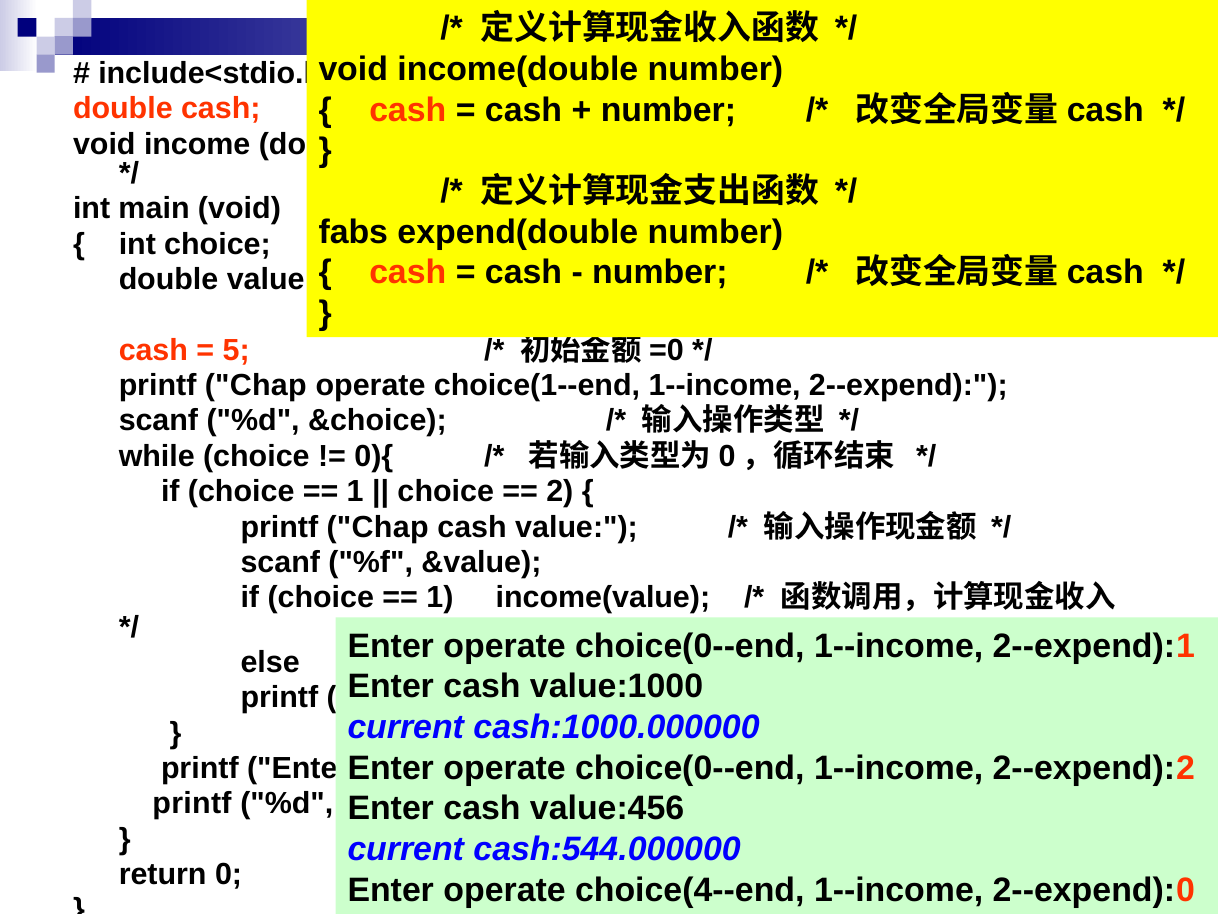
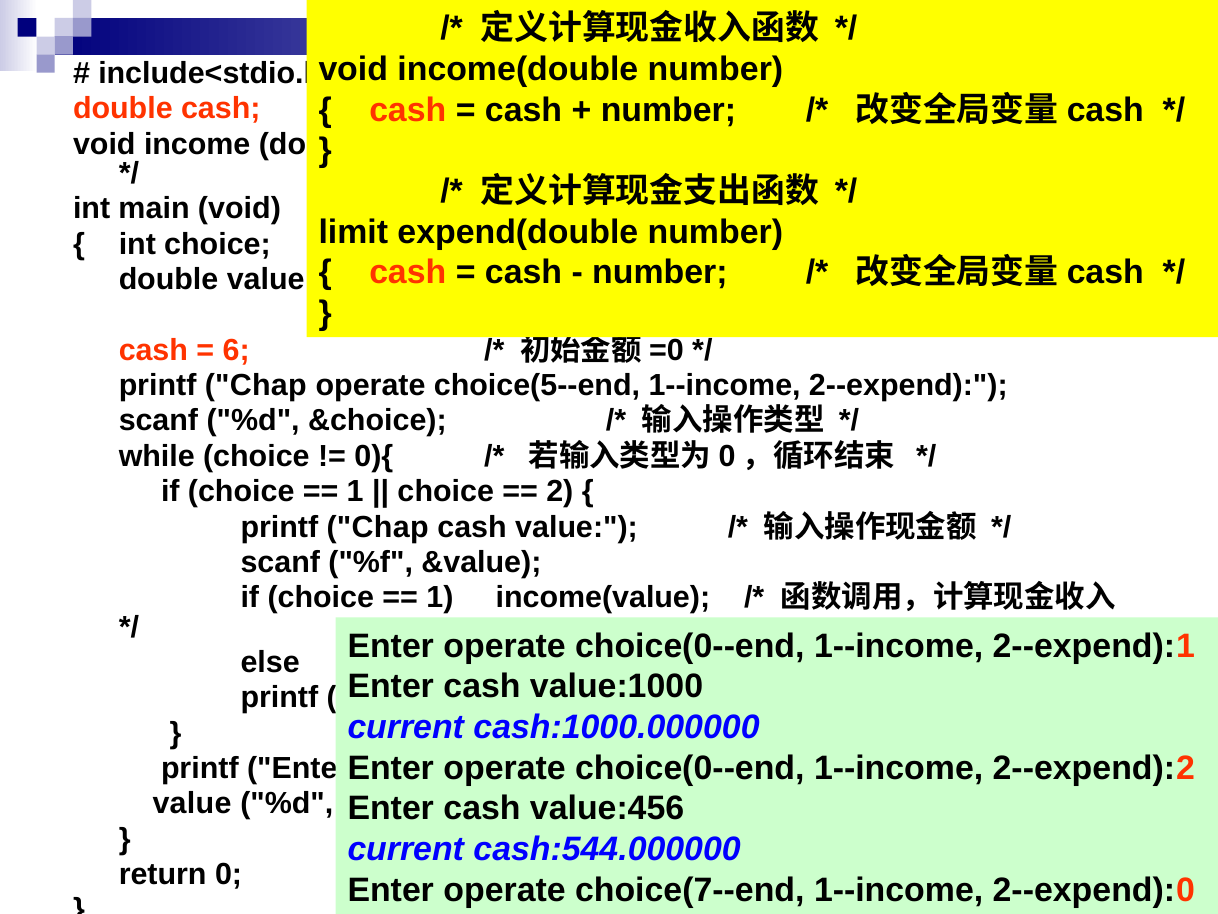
fabs: fabs -> limit (353, 232)
5: 5 -> 6 (236, 350)
choice(1--end: choice(1--end -> choice(5--end (537, 385)
printf: printf -> value (192, 803)
choice(4--end: choice(4--end -> choice(7--end (690, 889)
